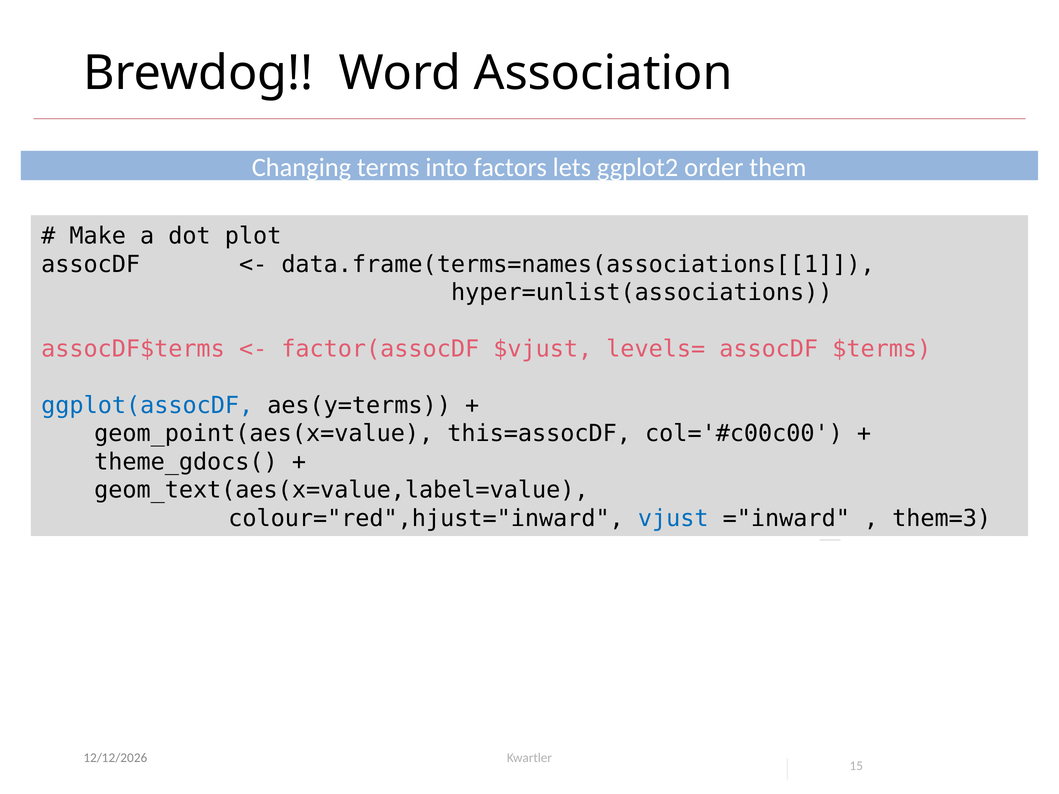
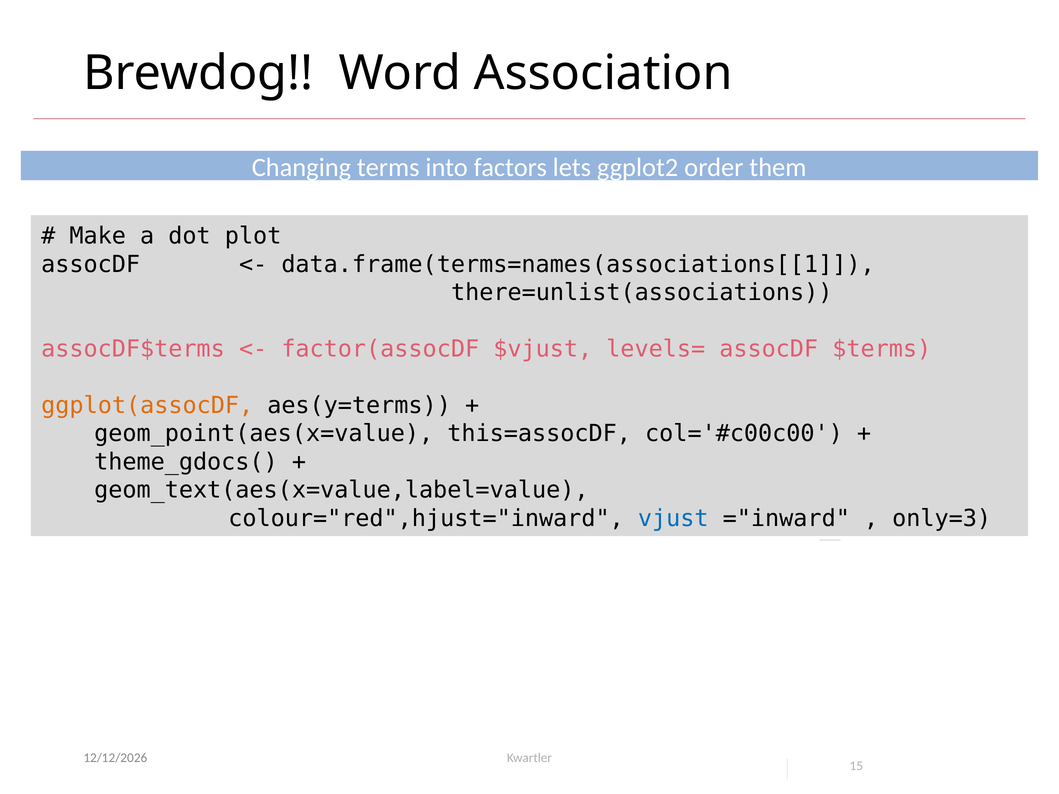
hyper=unlist(associations: hyper=unlist(associations -> there=unlist(associations (642, 293)
ggplot(assocDF colour: blue -> orange (147, 406)
them=3: them=3 -> only=3 (942, 519)
